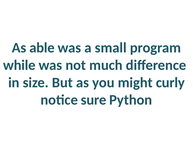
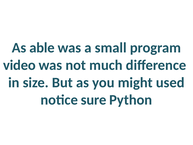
while: while -> video (19, 65)
curly: curly -> used (170, 82)
